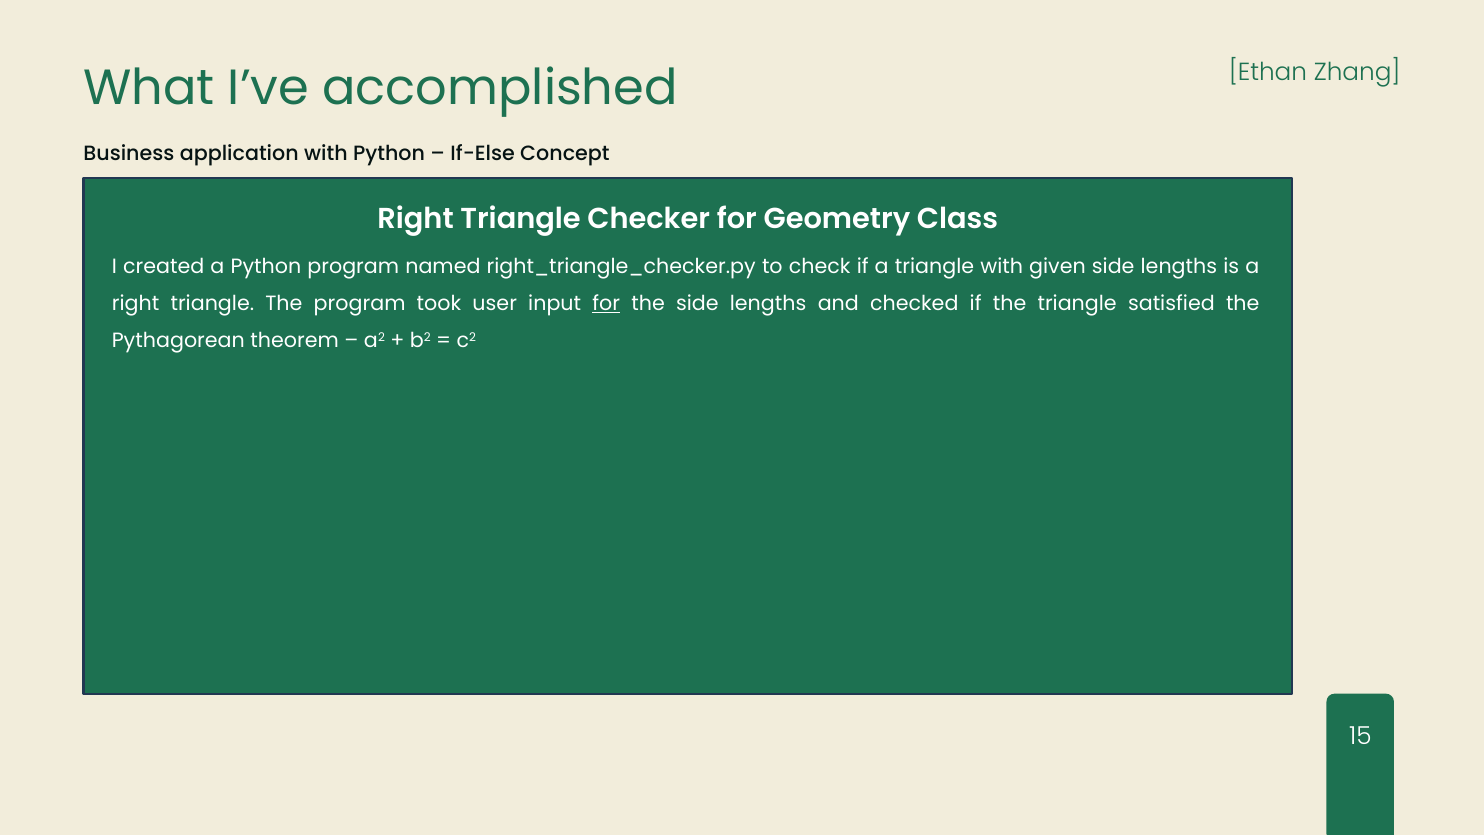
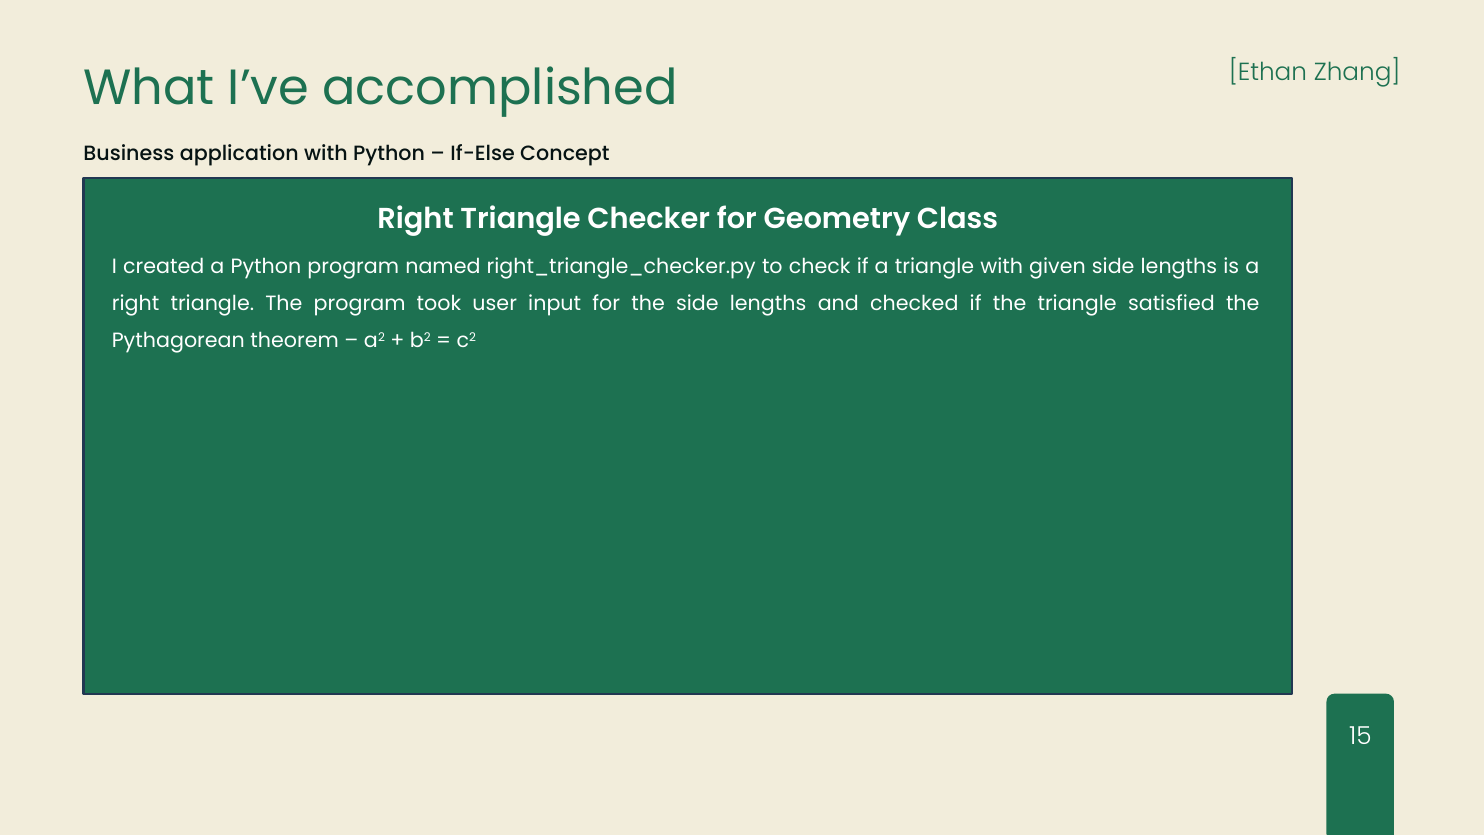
for underline: present -> none (606, 303)
